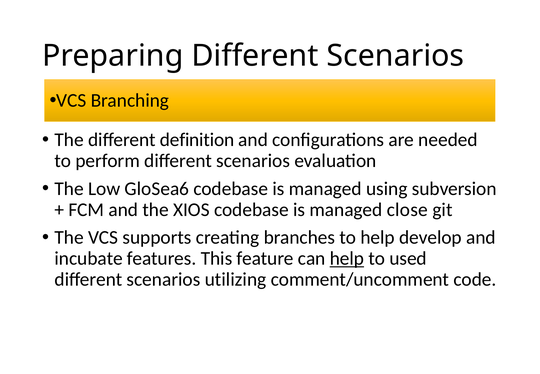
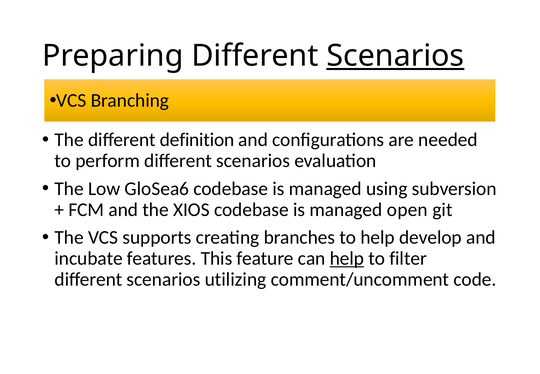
Scenarios underline: none -> present (395, 56)
close: close -> open (407, 210)
used: used -> filter (408, 258)
